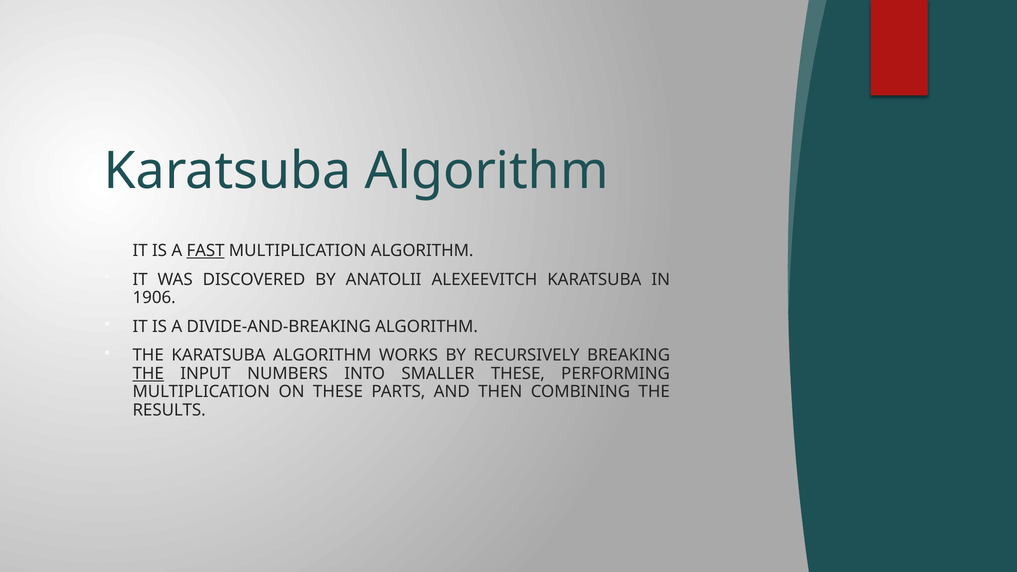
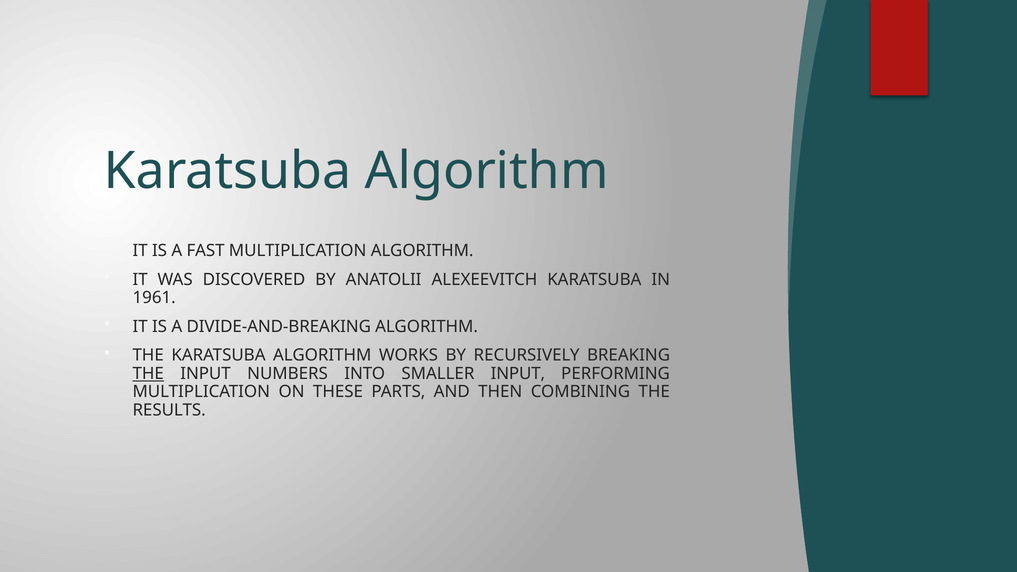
FAST underline: present -> none (206, 251)
1906: 1906 -> 1961 (154, 298)
SMALLER THESE: THESE -> INPUT (518, 374)
